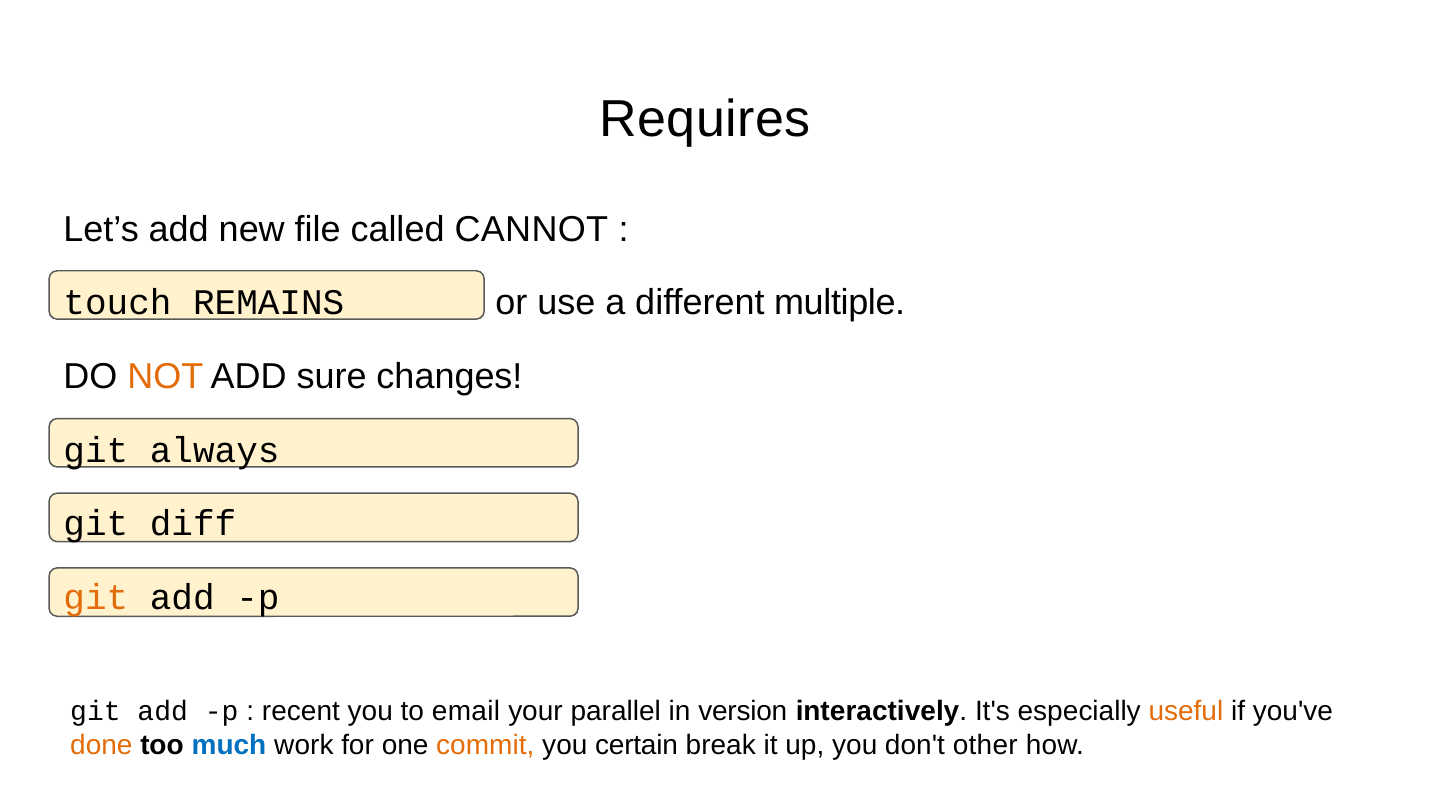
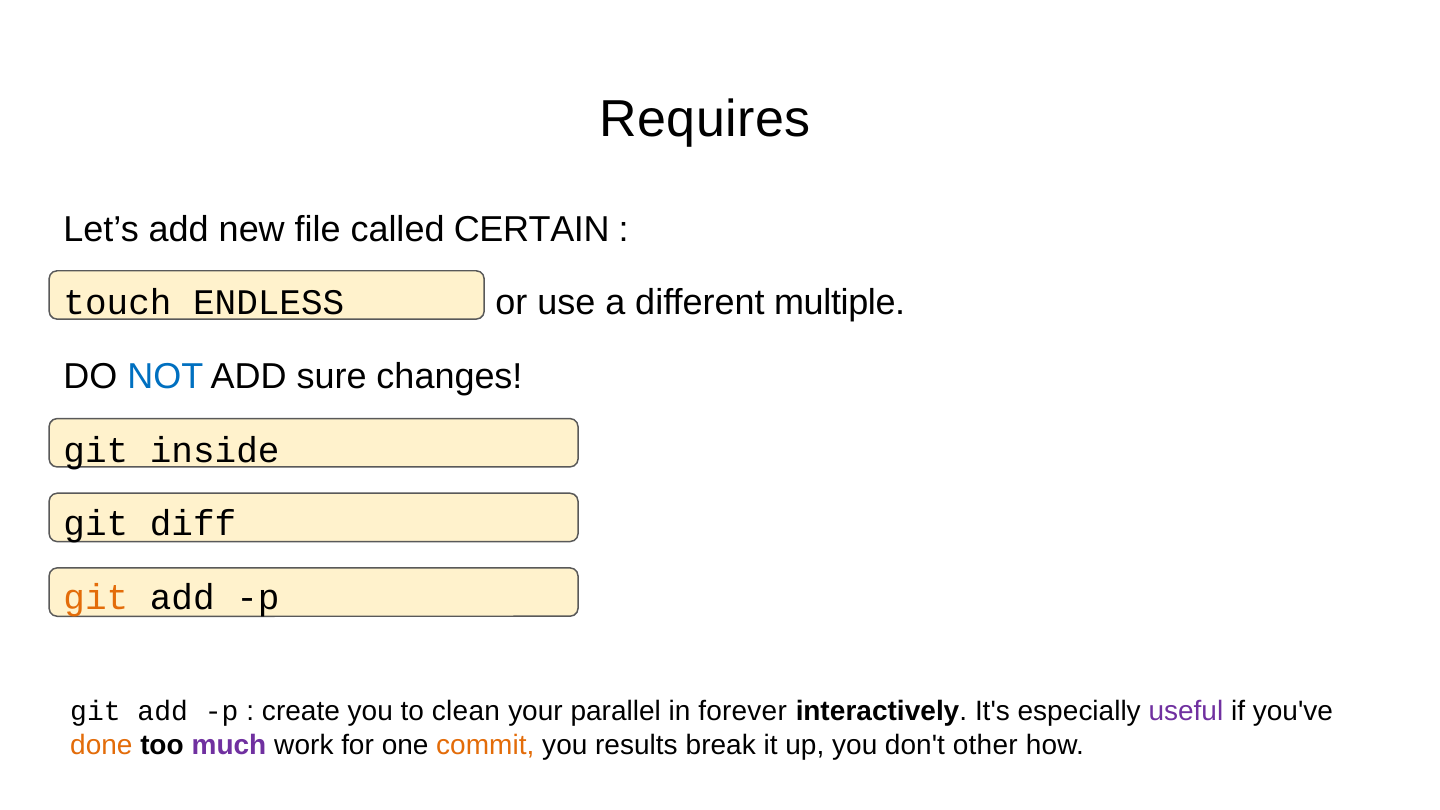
CANNOT: CANNOT -> CERTAIN (532, 229)
REMAINS: REMAINS -> ENDLESS (269, 303)
NOT colour: orange -> blue (165, 377)
always: always -> inside (215, 450)
recent: recent -> create (301, 711)
email: email -> clean (466, 711)
version: version -> forever (743, 711)
useful colour: orange -> purple (1186, 711)
much colour: blue -> purple (229, 745)
certain: certain -> results (636, 745)
